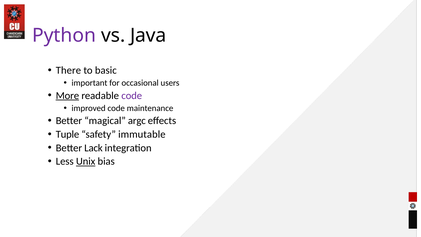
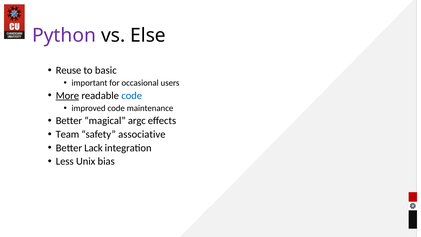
Java: Java -> Else (148, 35)
There: There -> Reuse (69, 70)
code colour: purple -> blue (132, 95)
Tuple: Tuple -> Team (67, 134)
immutable: immutable -> associative (142, 134)
Unix underline: present -> none (86, 161)
